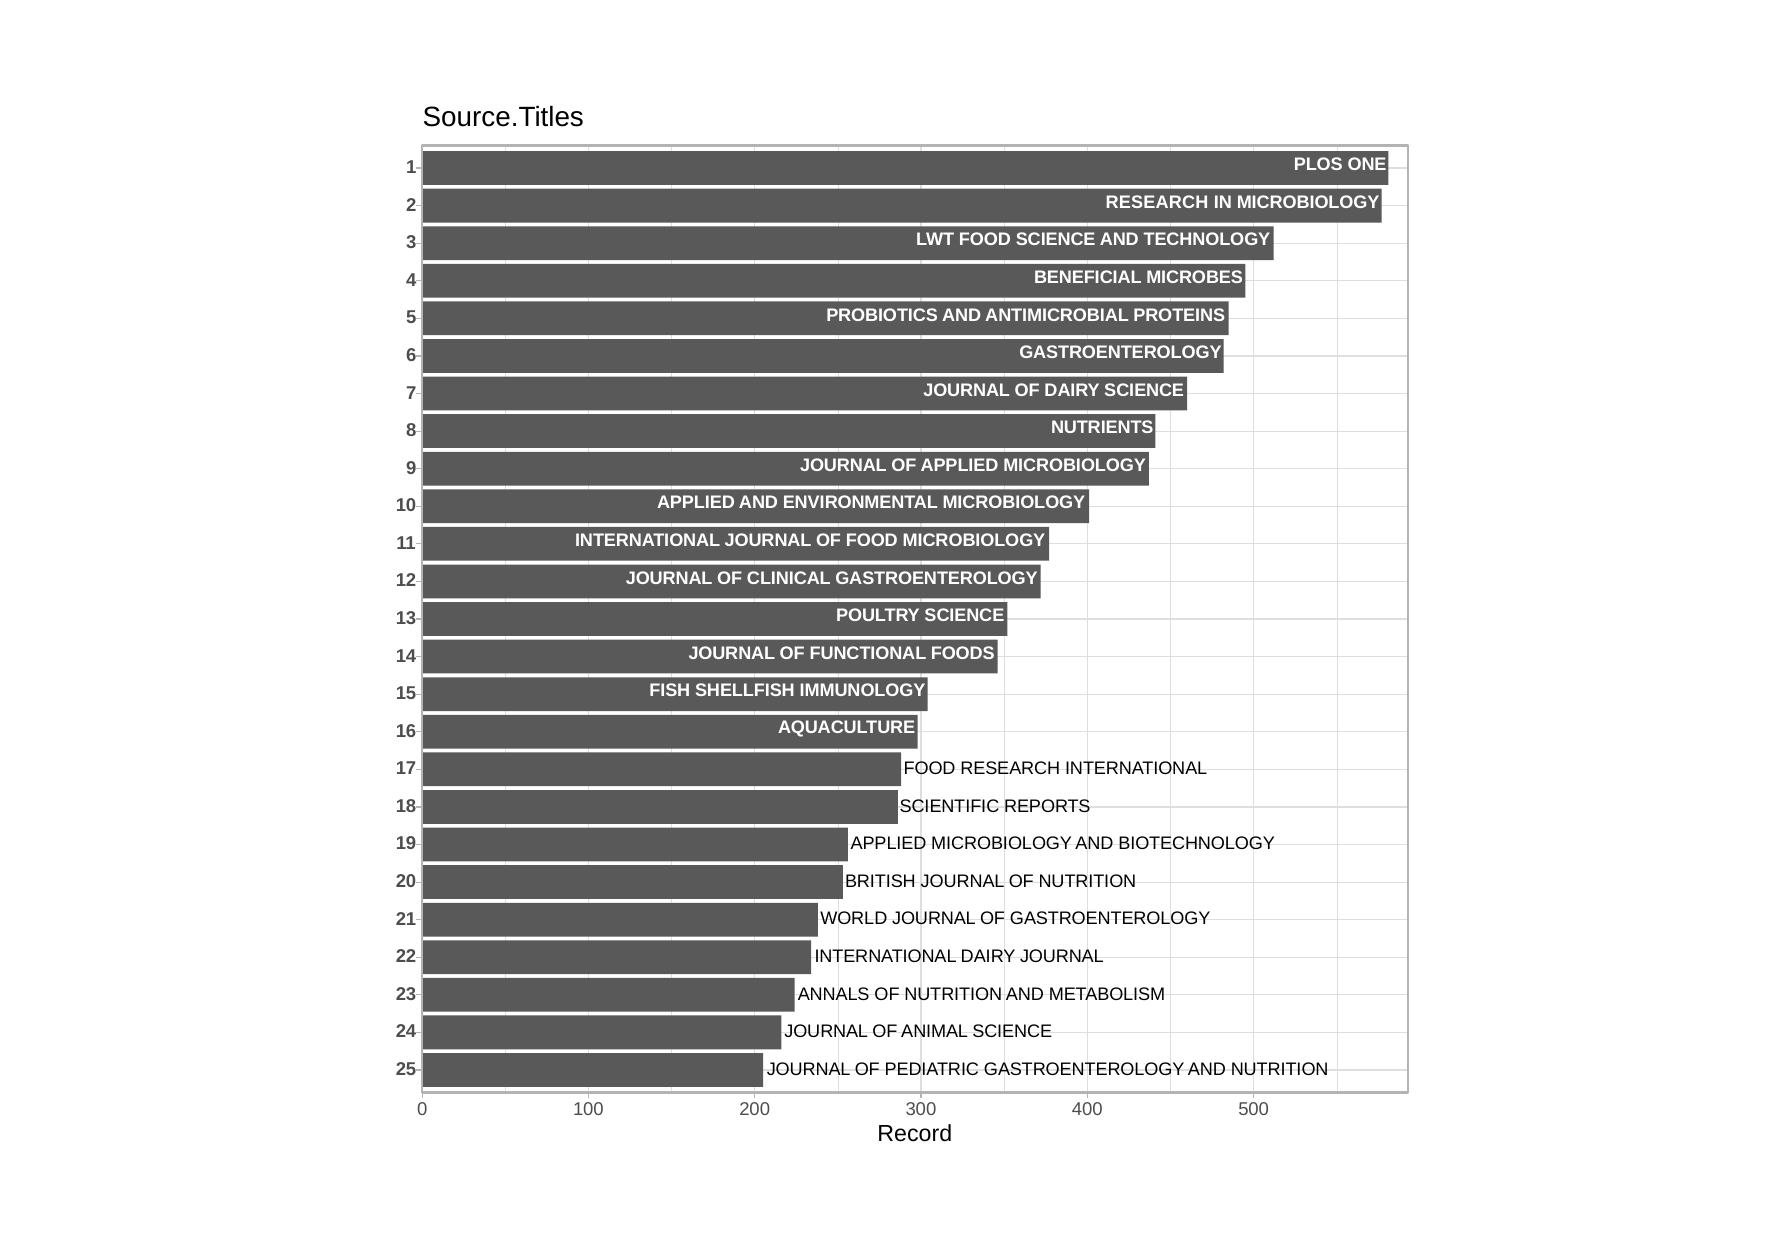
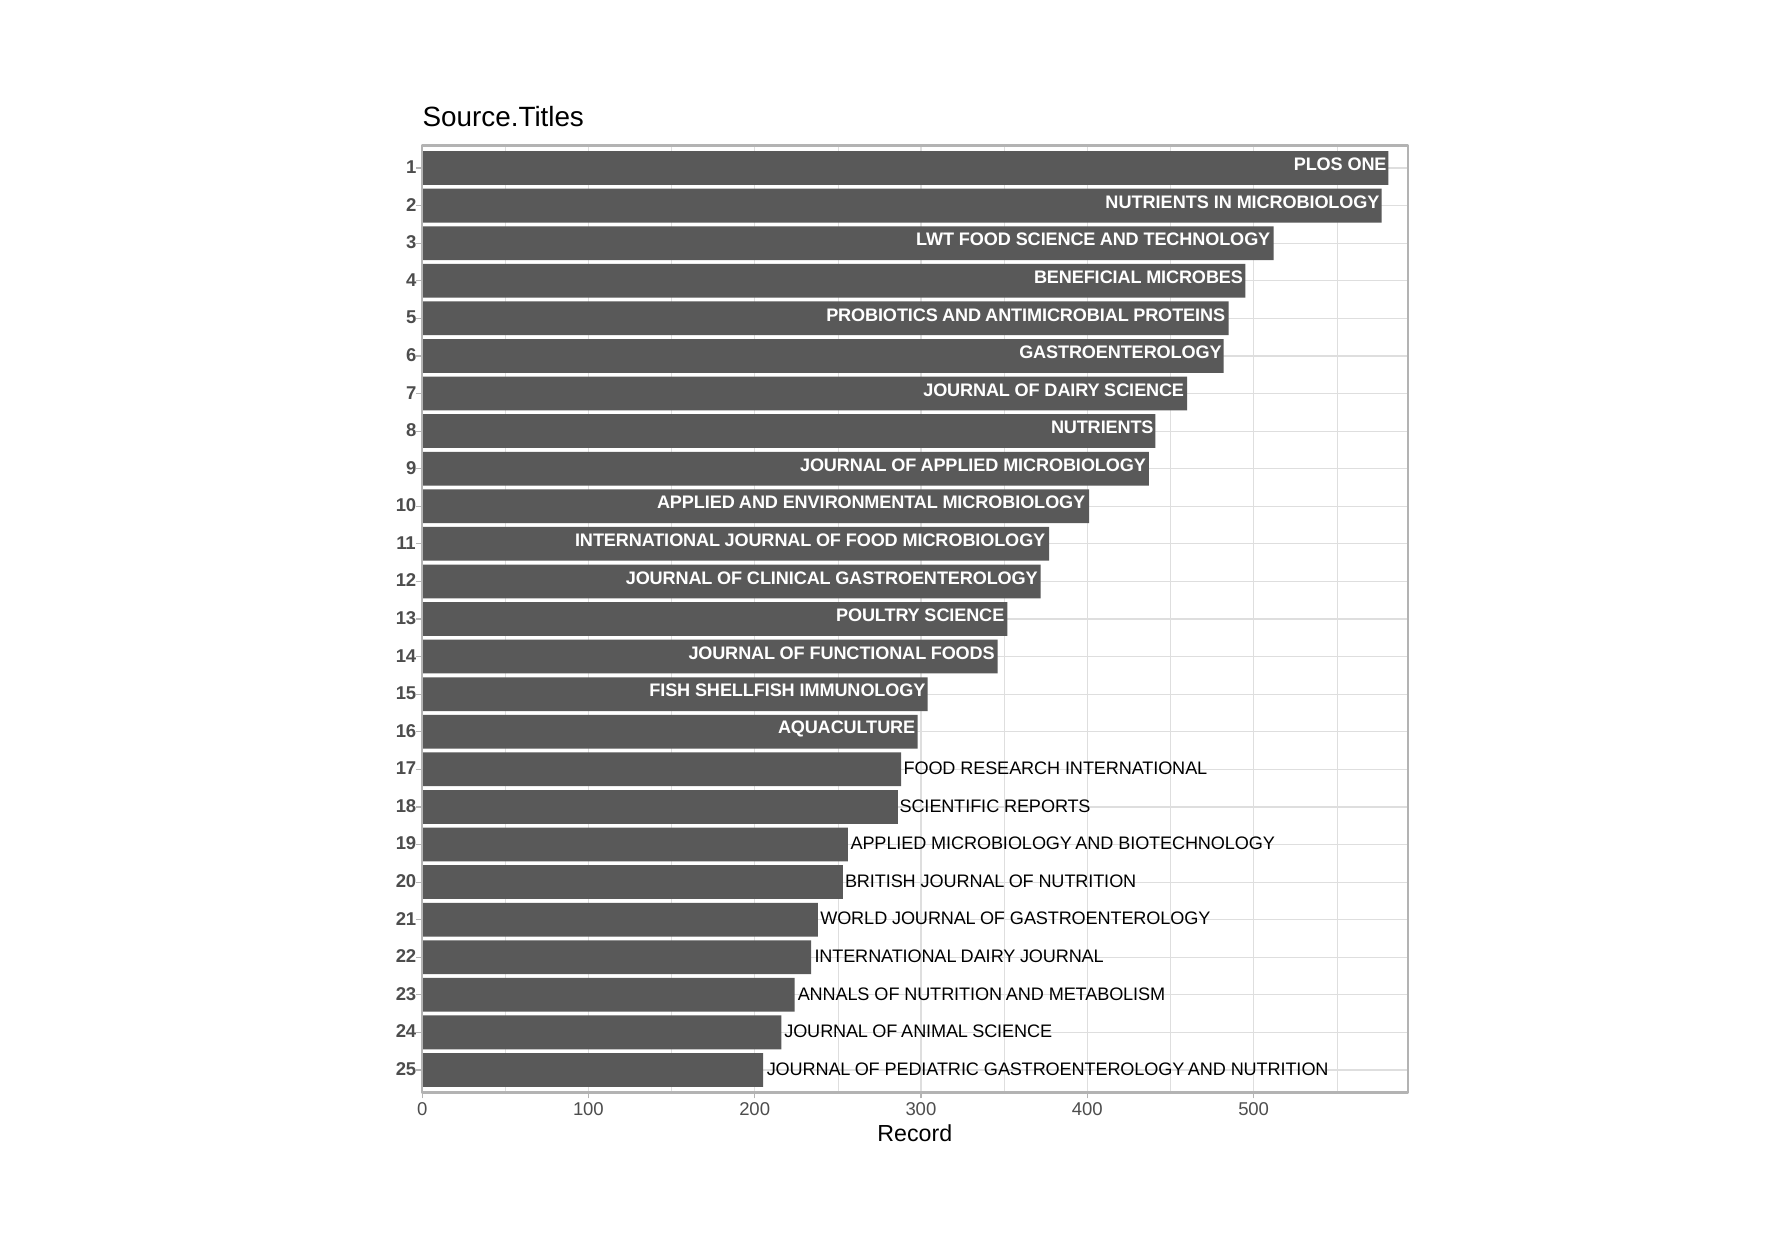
RESEARCH: RESEARCH -> NUTRIENTS (1157, 202)
